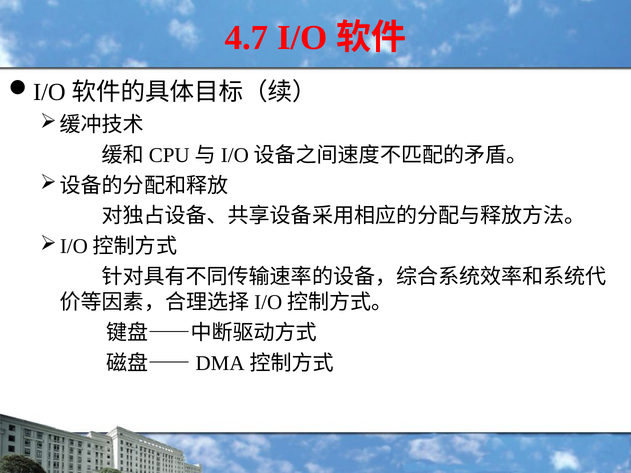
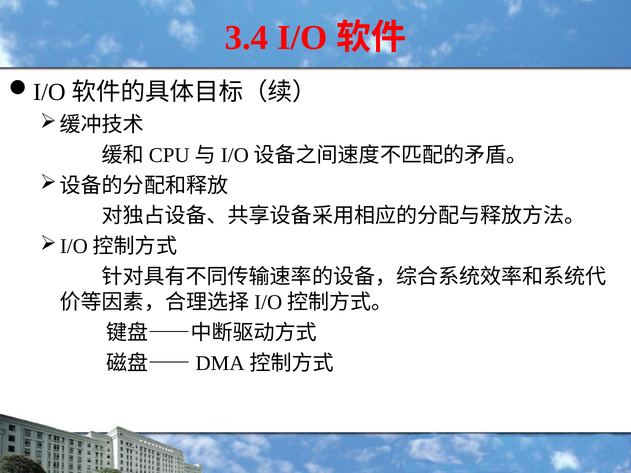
4.7: 4.7 -> 3.4 (247, 38)
